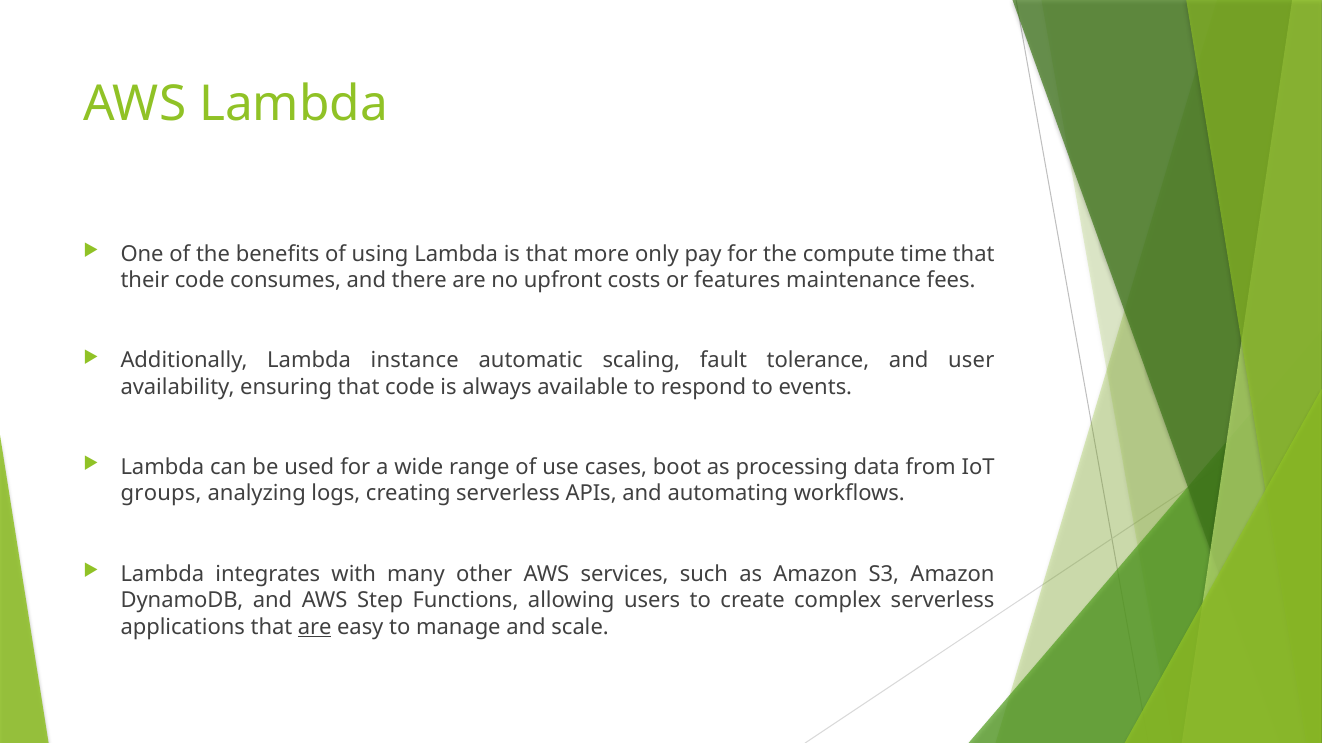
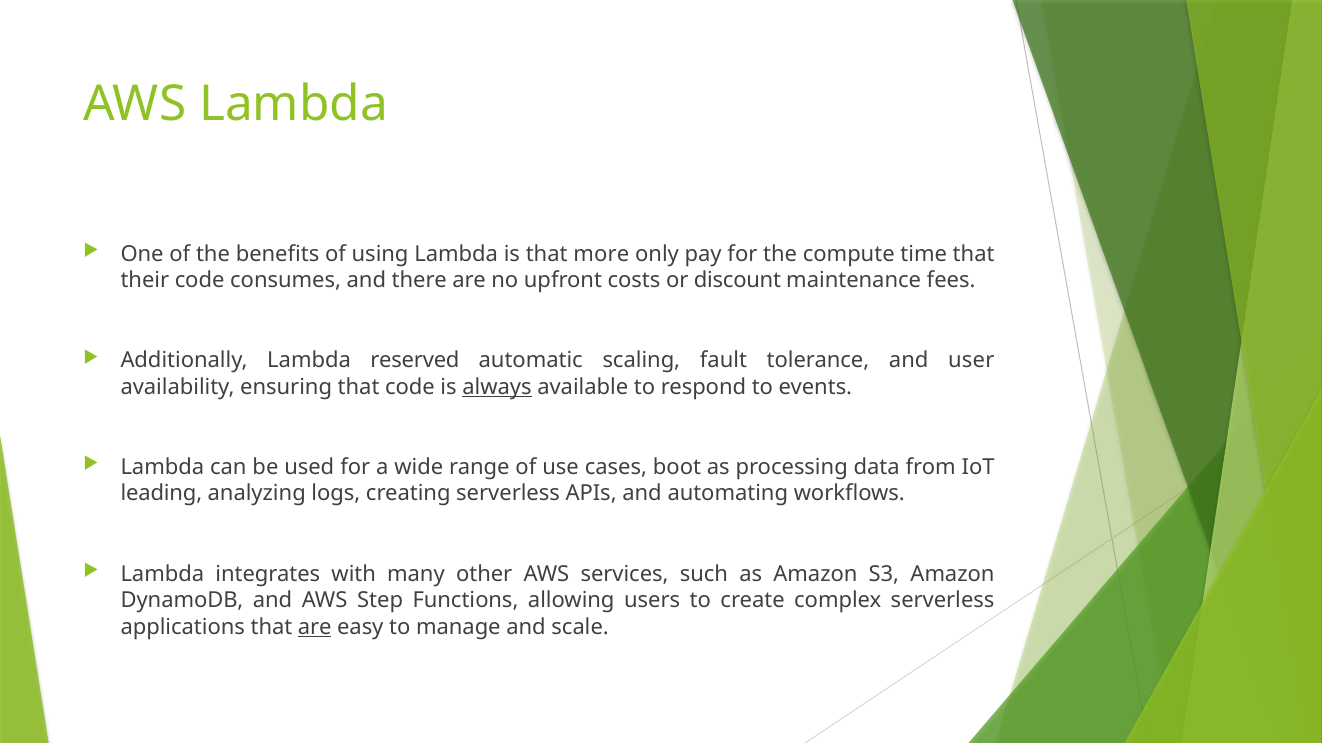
features: features -> discount (737, 280)
instance: instance -> reserved (415, 361)
always underline: none -> present (497, 387)
groups: groups -> leading (161, 494)
